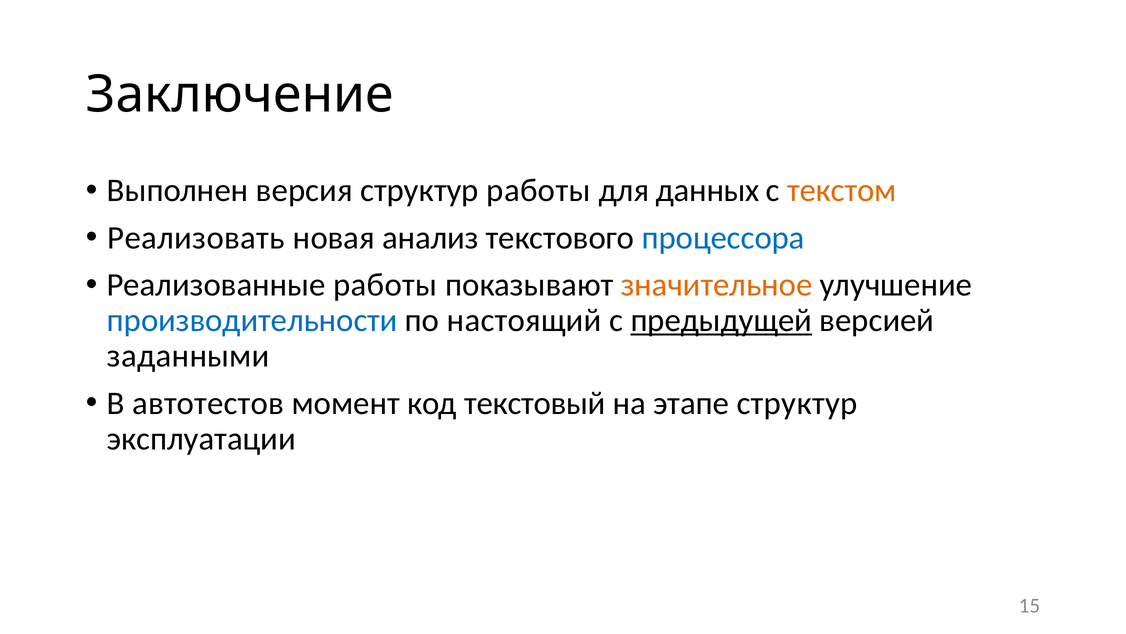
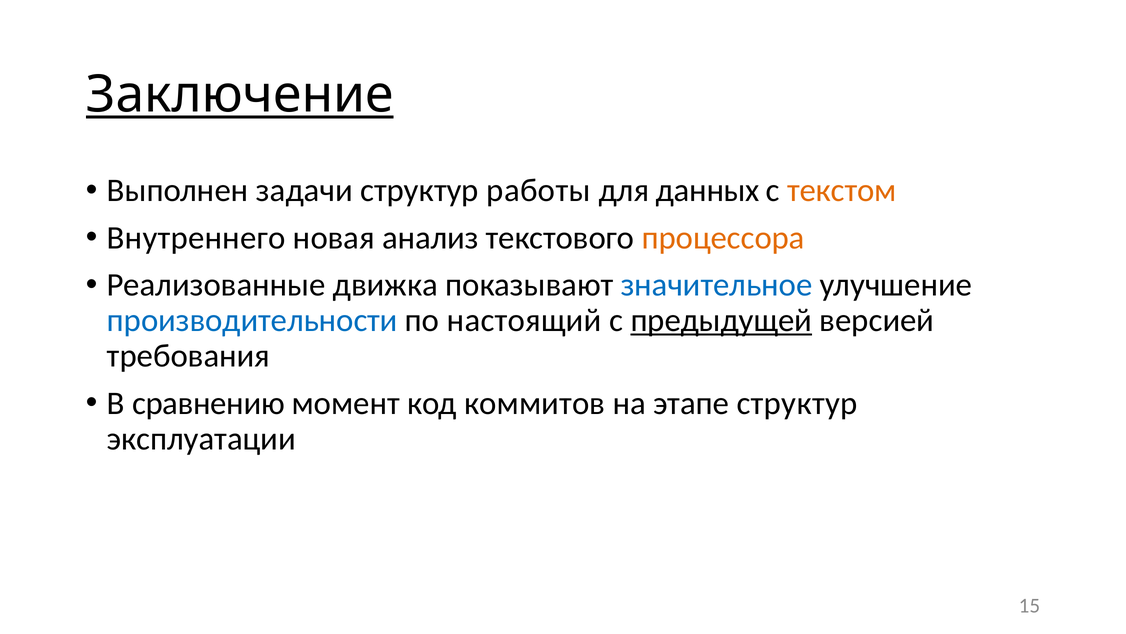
Заключение underline: none -> present (240, 95)
версия: версия -> задачи (304, 190)
Реализовать: Реализовать -> Внутреннего (196, 238)
процессора colour: blue -> orange (723, 238)
Реализованные работы: работы -> движка (385, 285)
значительное colour: orange -> blue (717, 285)
заданными: заданными -> требования (188, 356)
автотестов: автотестов -> сравнению (208, 403)
текстовый: текстовый -> коммитов (535, 403)
